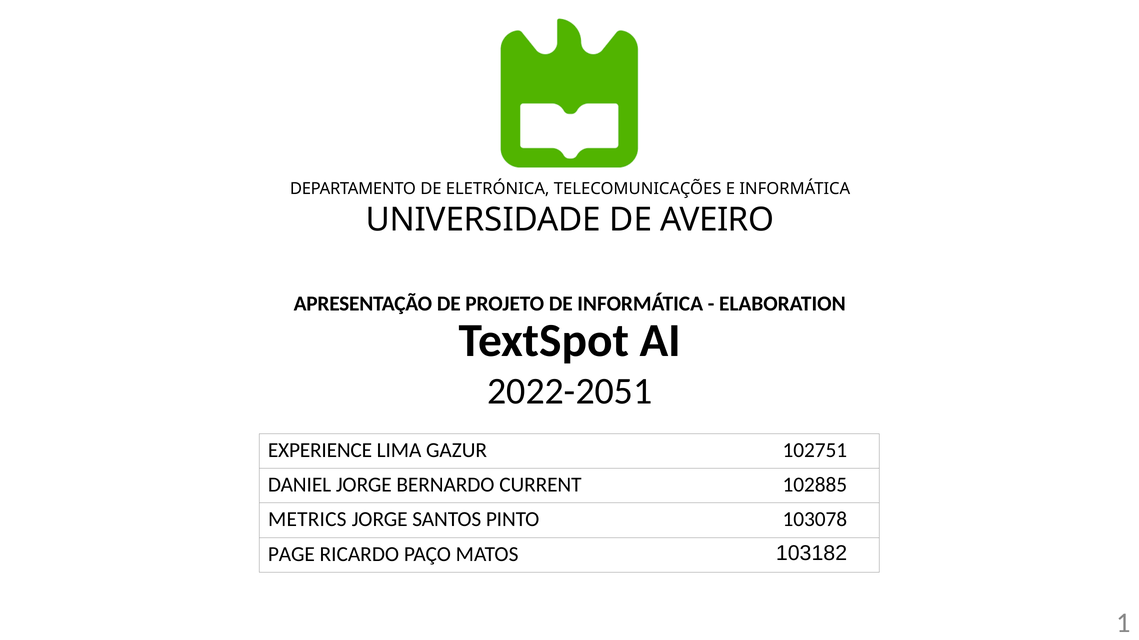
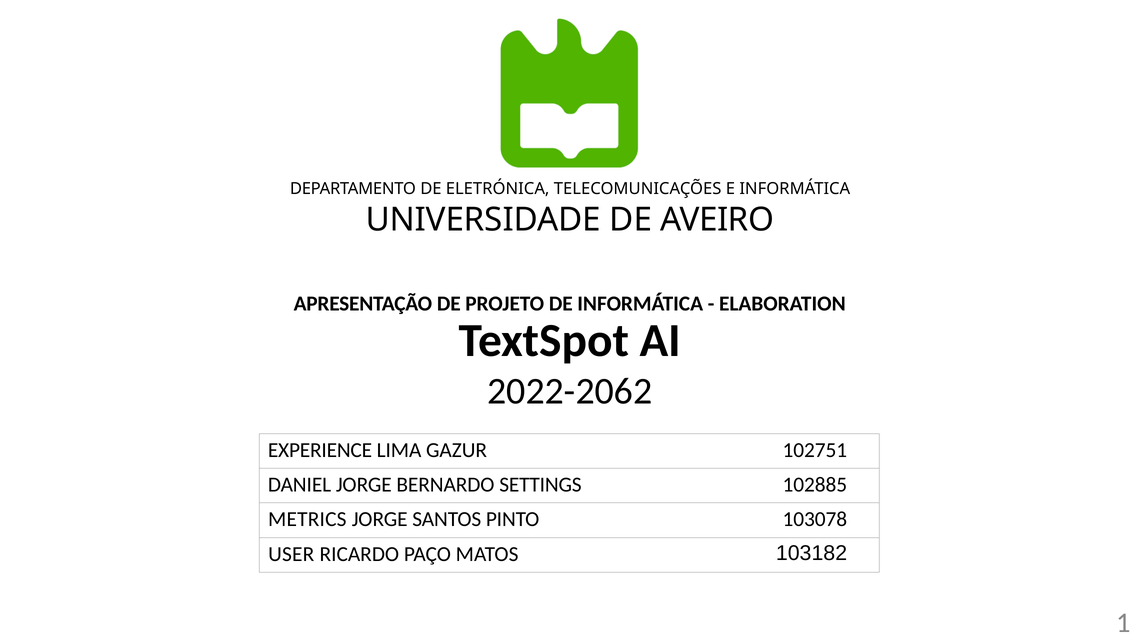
2022-2051: 2022-2051 -> 2022-2062 (570, 392)
CURRENT: CURRENT -> SETTINGS (540, 485)
PAGE: PAGE -> USER (291, 555)
